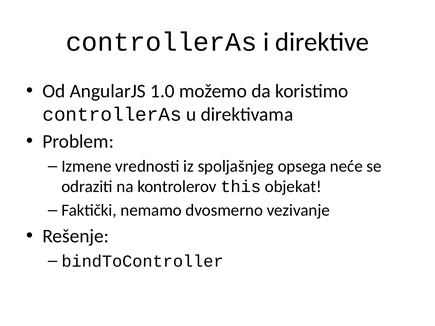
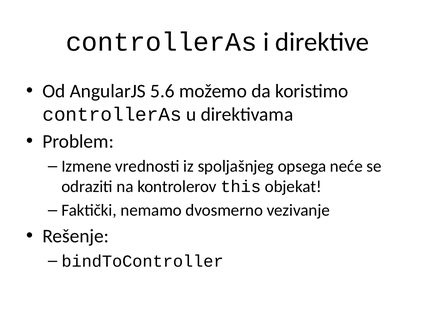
1.0: 1.0 -> 5.6 (162, 91)
